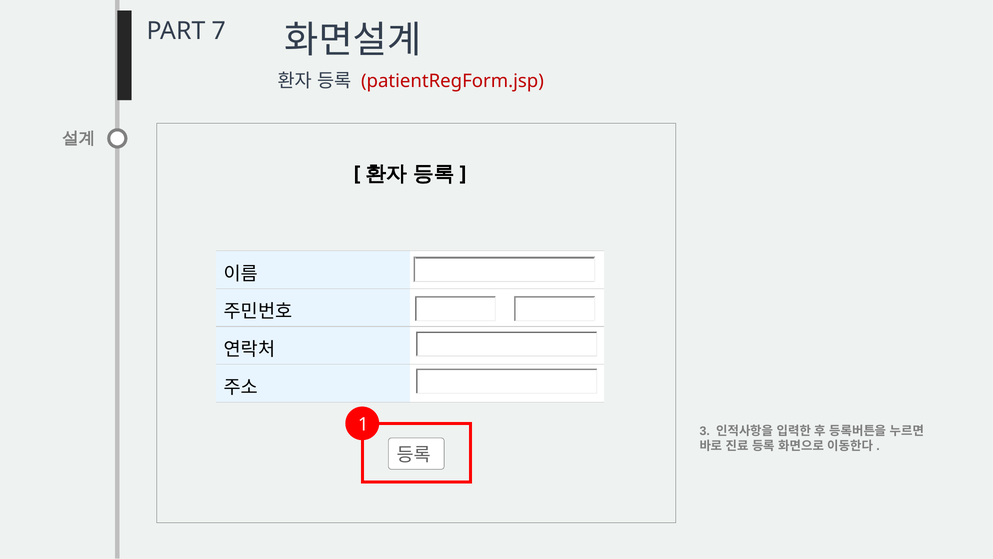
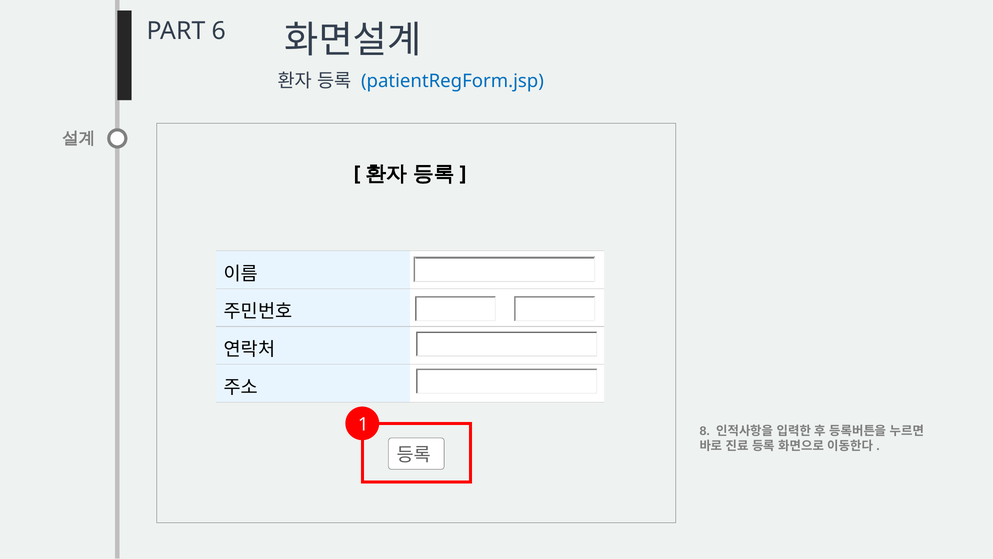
7: 7 -> 6 (219, 31)
patientRegForm.jsp colour: red -> blue (452, 81)
3: 3 -> 8 (705, 431)
